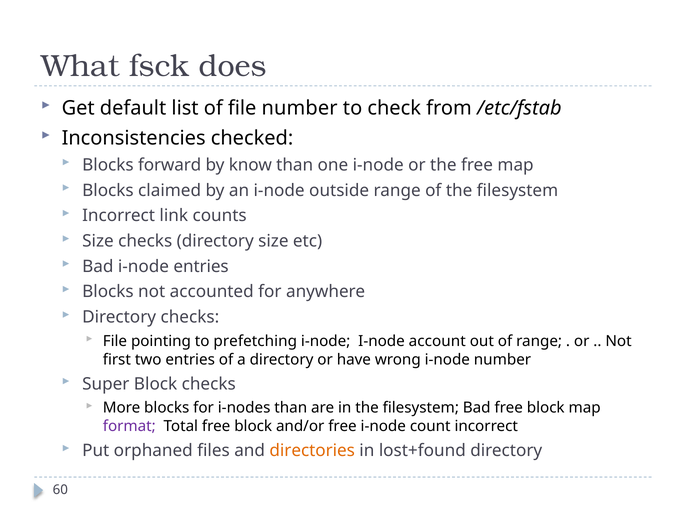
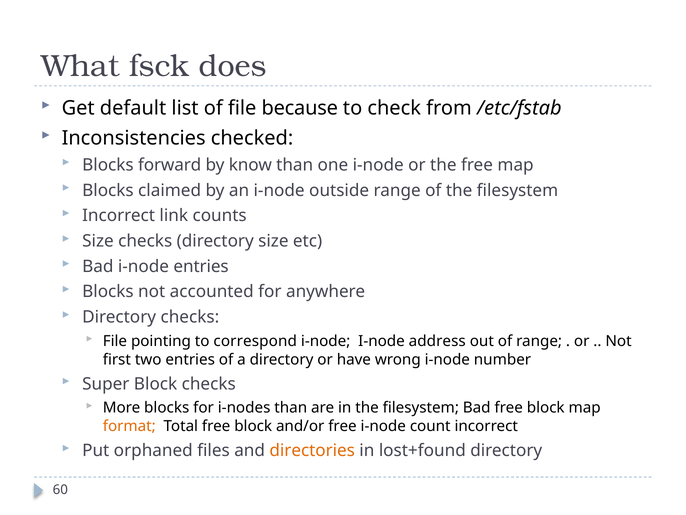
file number: number -> because (300, 108)
prefetching: prefetching -> correspond (255, 341)
account: account -> address (437, 341)
format colour: purple -> orange (129, 426)
